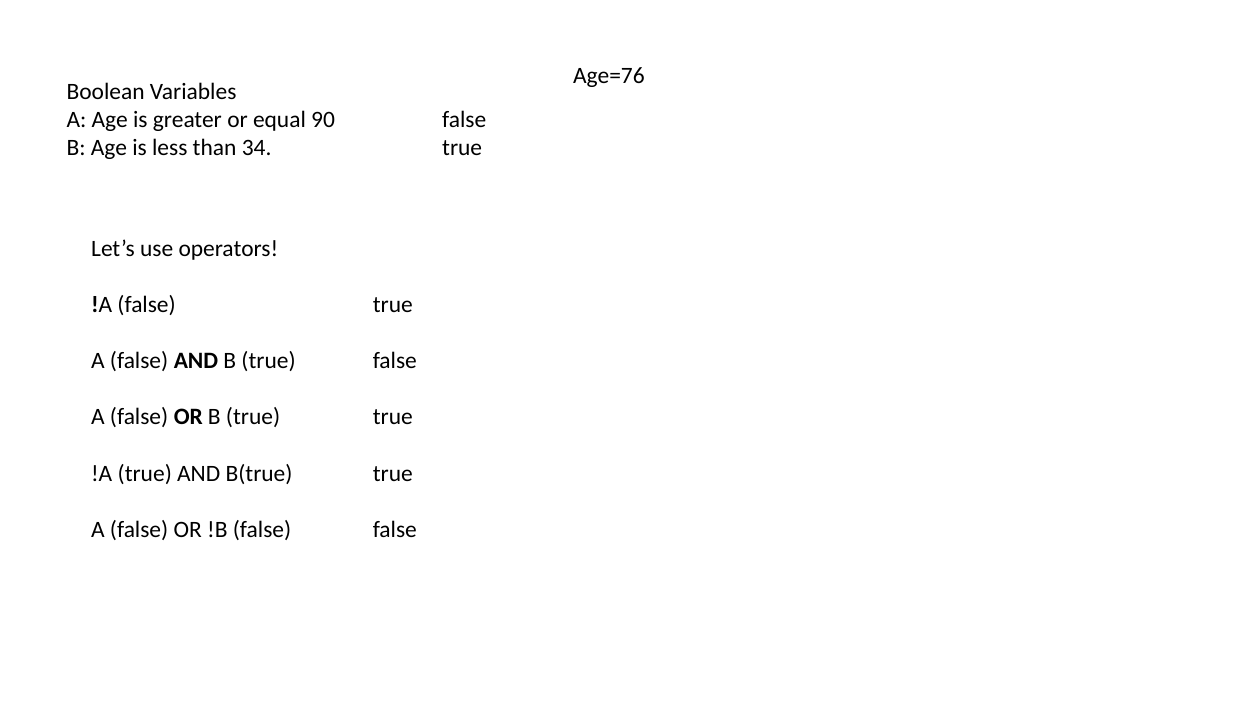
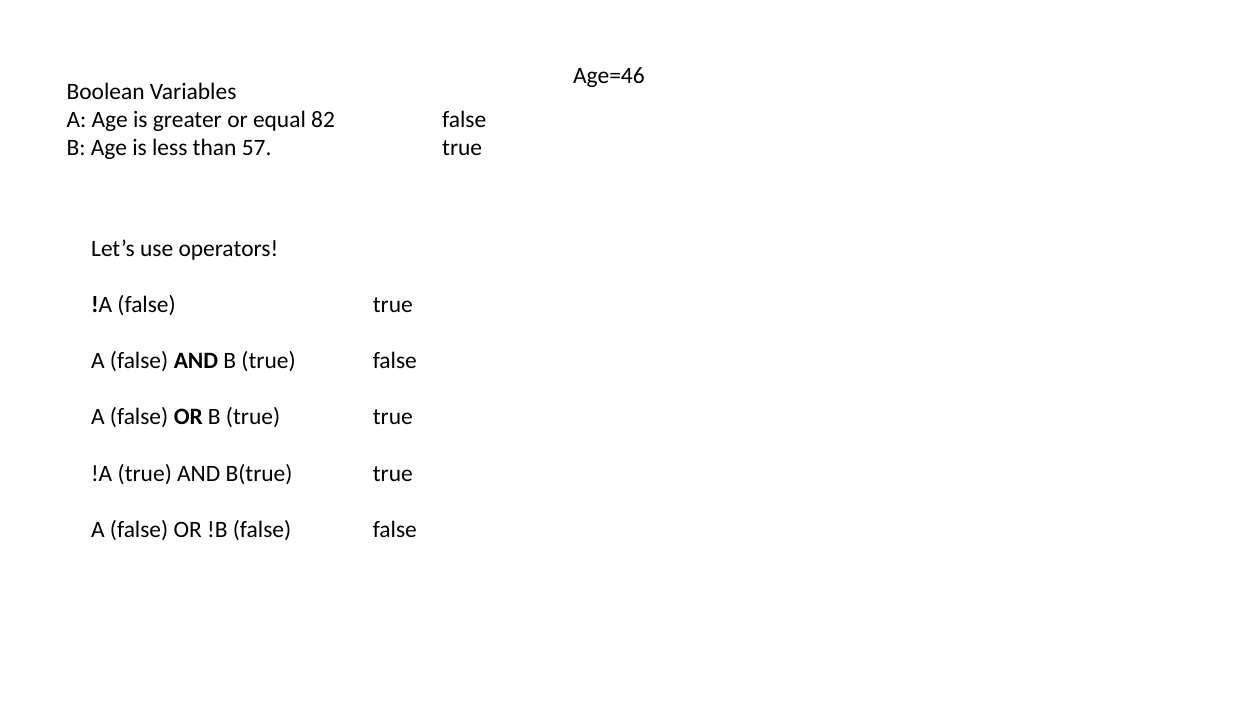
Age=76: Age=76 -> Age=46 (609, 75)
90: 90 -> 82 (323, 120)
34: 34 -> 57 (257, 148)
